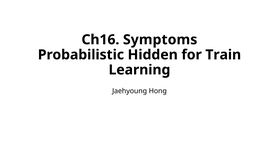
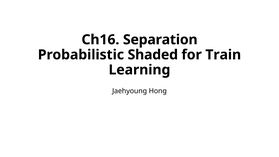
Symptoms: Symptoms -> Separation (160, 40)
Hidden: Hidden -> Shaded (153, 55)
